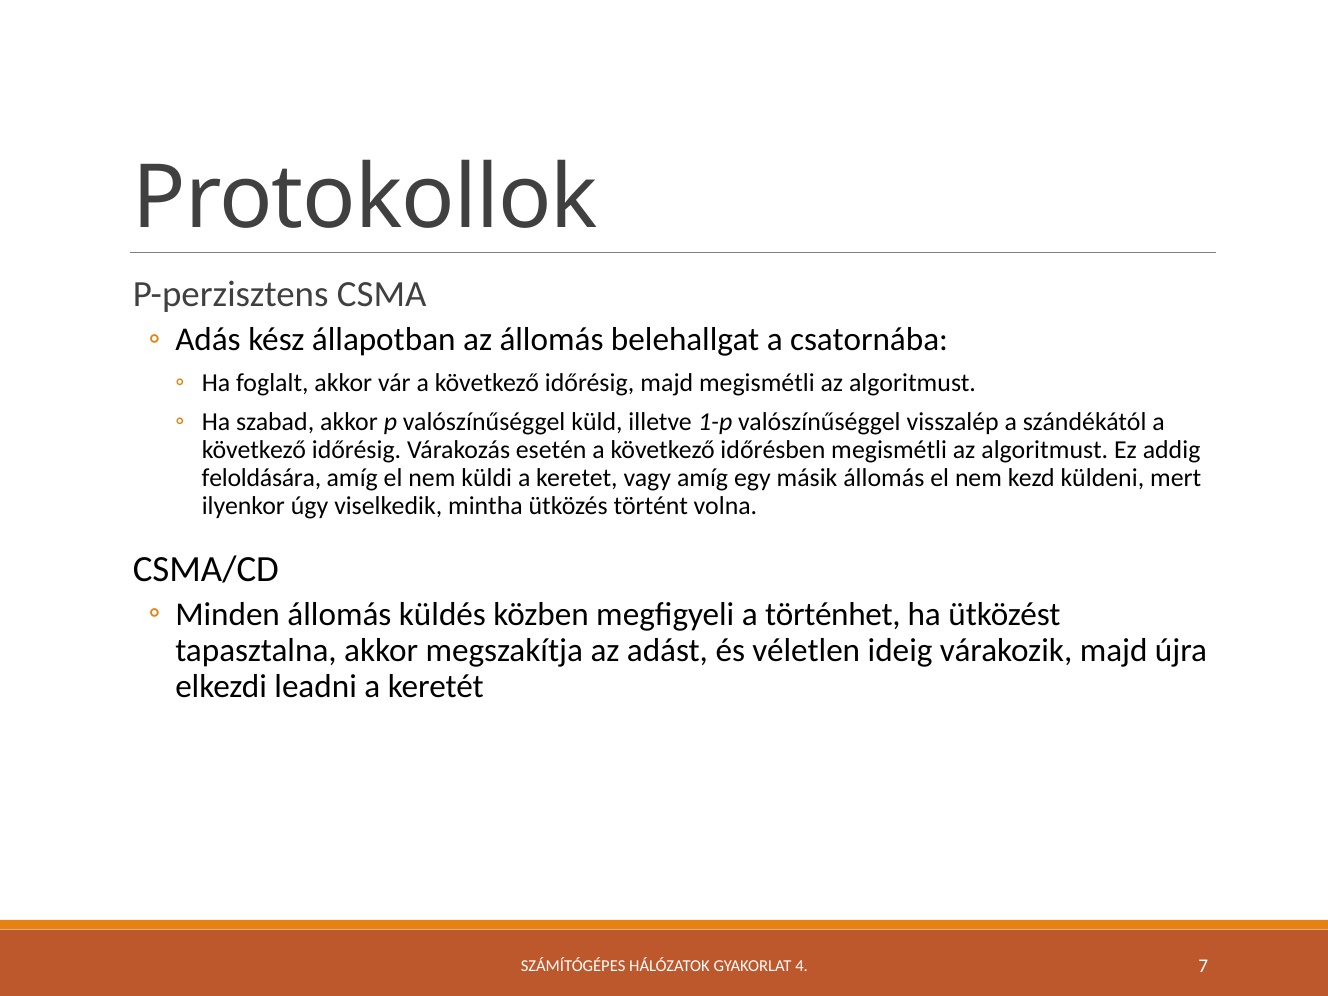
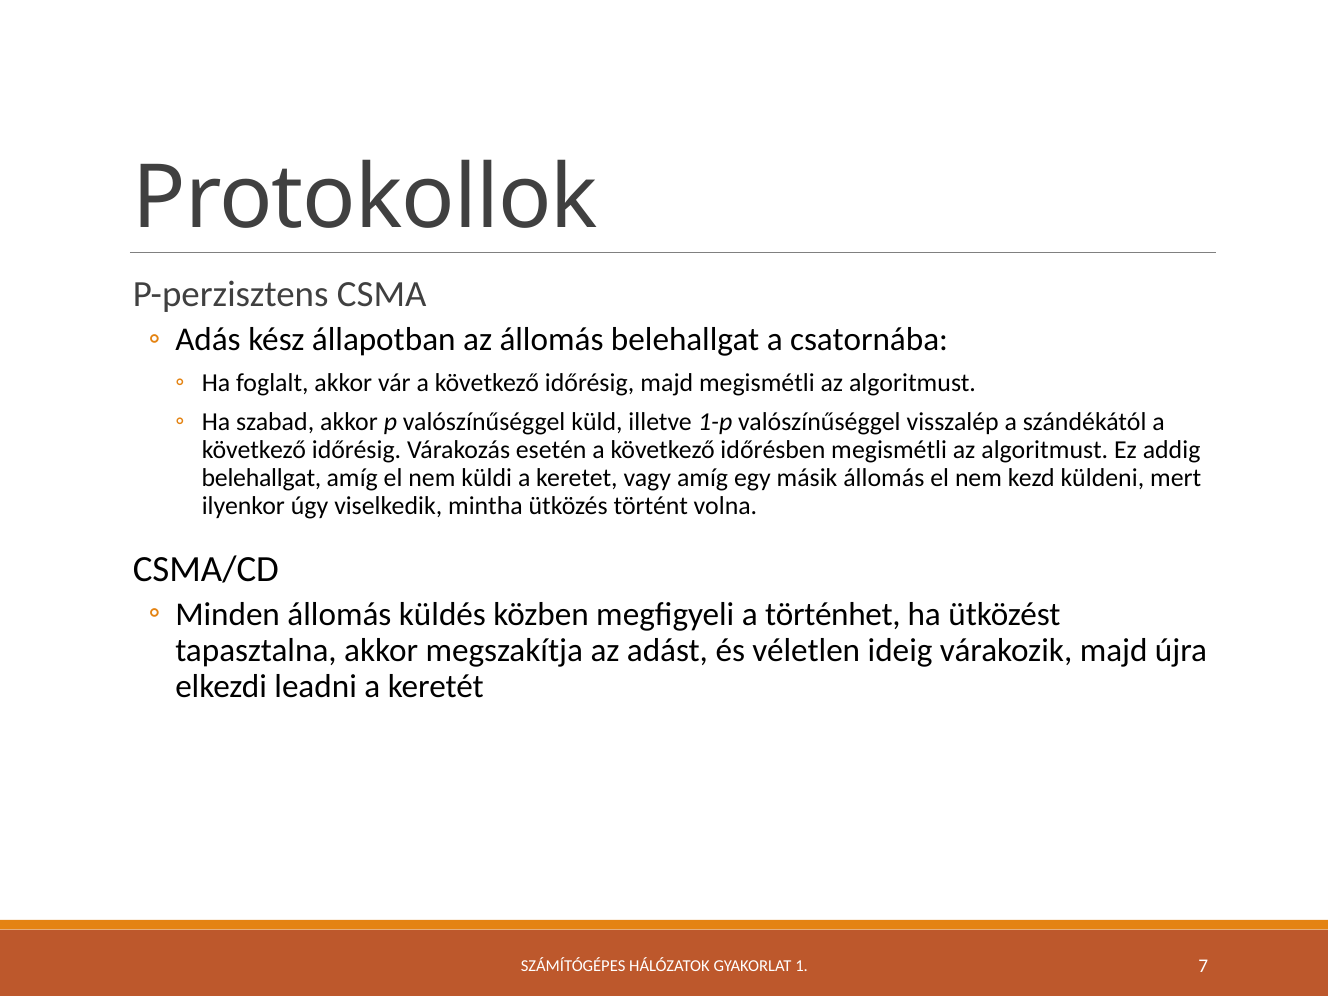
feloldására: feloldására -> belehallgat (261, 478)
4: 4 -> 1 (802, 966)
